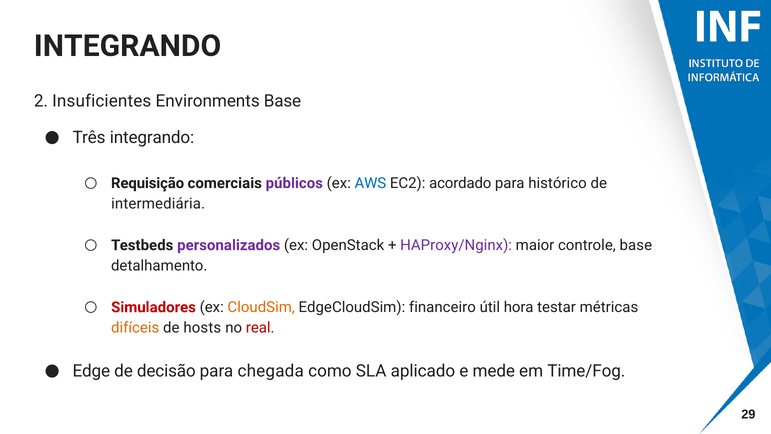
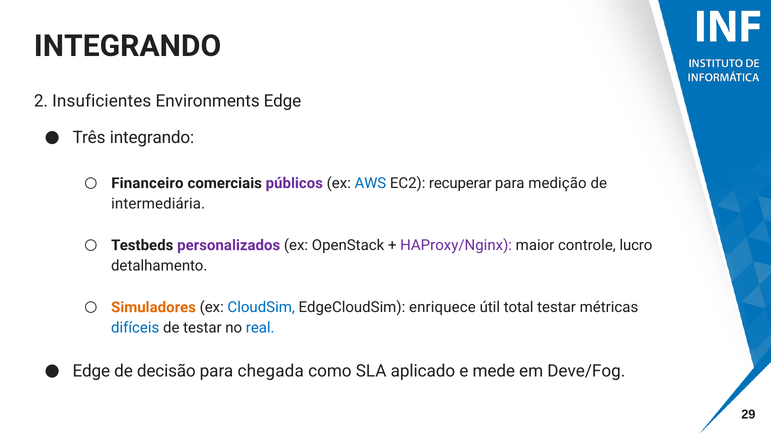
Environments Base: Base -> Edge (282, 101)
Requisição: Requisição -> Financeiro (147, 183)
acordado: acordado -> recuperar (460, 183)
histórico: histórico -> medição (557, 183)
controle base: base -> lucro (636, 245)
Simuladores colour: red -> orange (153, 307)
CloudSim colour: orange -> blue (261, 307)
financeiro: financeiro -> enriquece (442, 307)
hora: hora -> total (519, 307)
difíceis colour: orange -> blue (135, 328)
de hosts: hosts -> testar (202, 328)
real colour: red -> blue (260, 328)
Time/Fog: Time/Fog -> Deve/Fog (586, 371)
